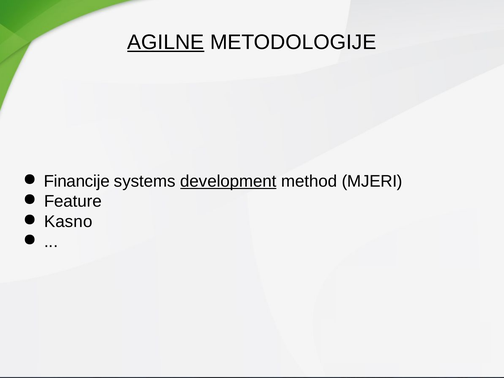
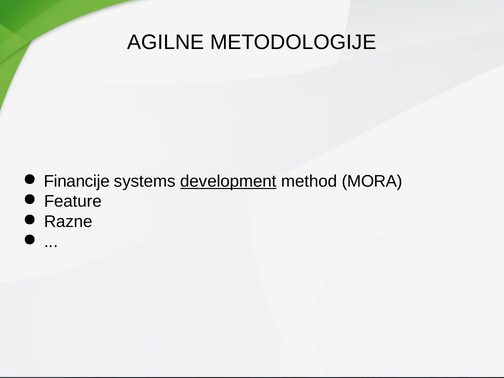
AGILNE underline: present -> none (166, 42)
MJERI: MJERI -> MORA (372, 181)
Kasno: Kasno -> Razne (68, 222)
